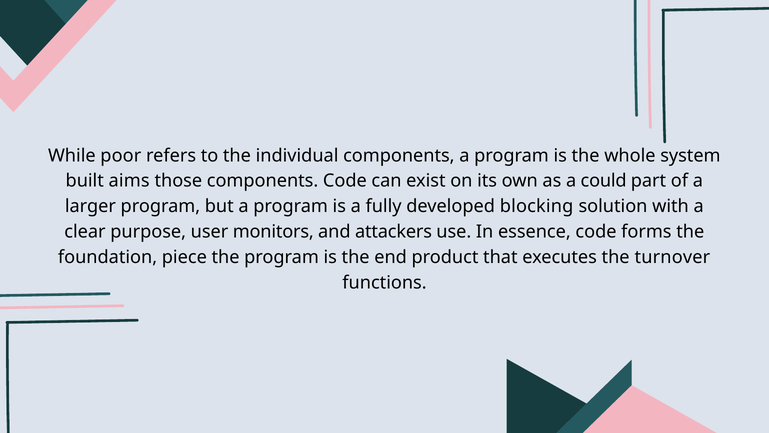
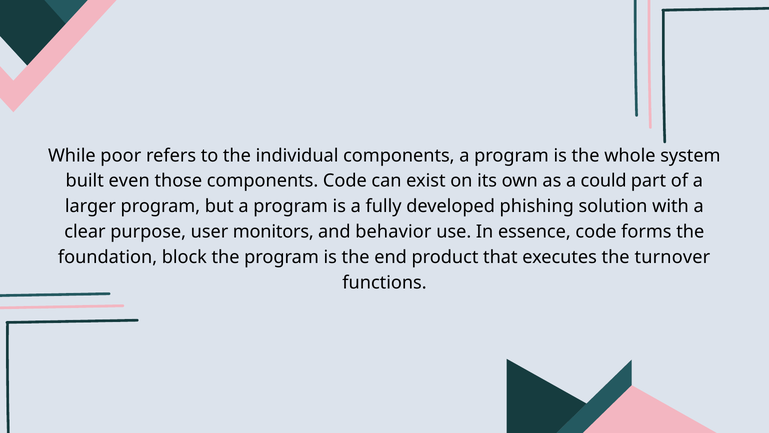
aims: aims -> even (129, 181)
blocking: blocking -> phishing (537, 206)
attackers: attackers -> behavior (393, 232)
piece: piece -> block (184, 257)
